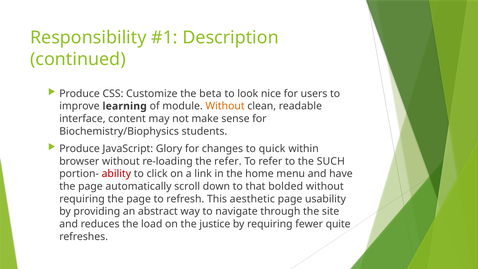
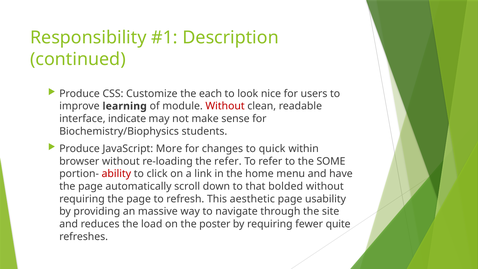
beta: beta -> each (210, 94)
Without colour: orange -> red (225, 106)
content: content -> indicate (127, 119)
Glory: Glory -> More (169, 149)
SUCH: SUCH -> SOME (331, 161)
abstract: abstract -> massive (158, 211)
justice: justice -> poster (215, 224)
